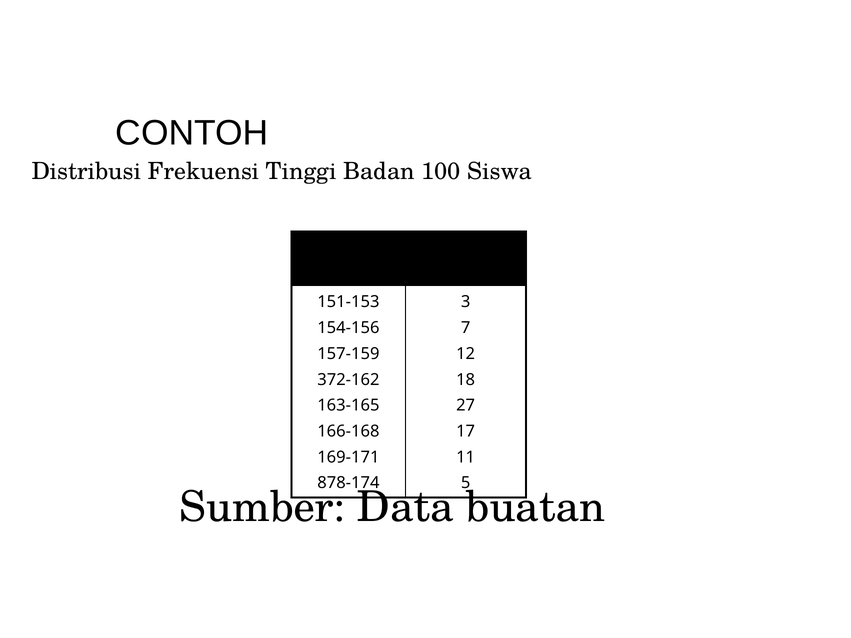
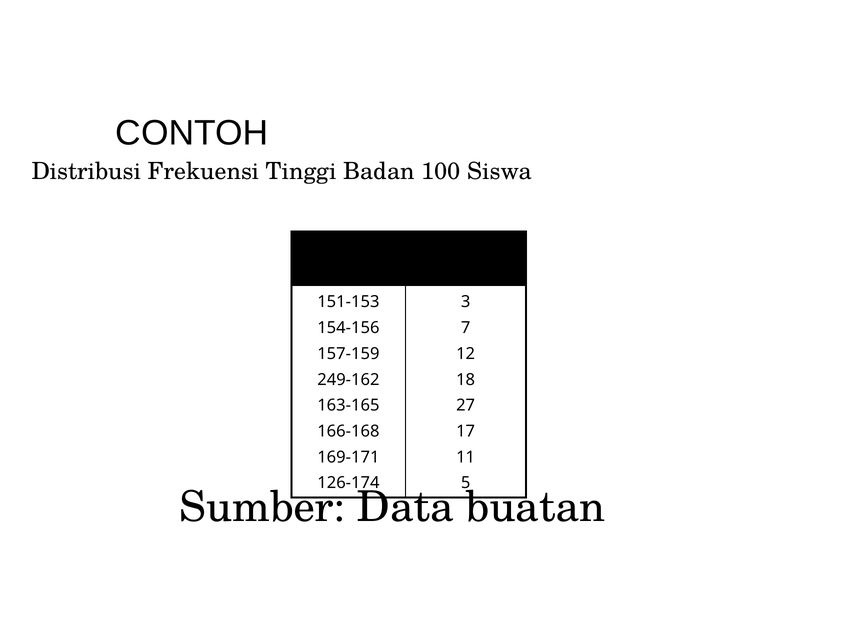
372-162: 372-162 -> 249-162 (348, 380)
878-174: 878-174 -> 126-174 (348, 483)
